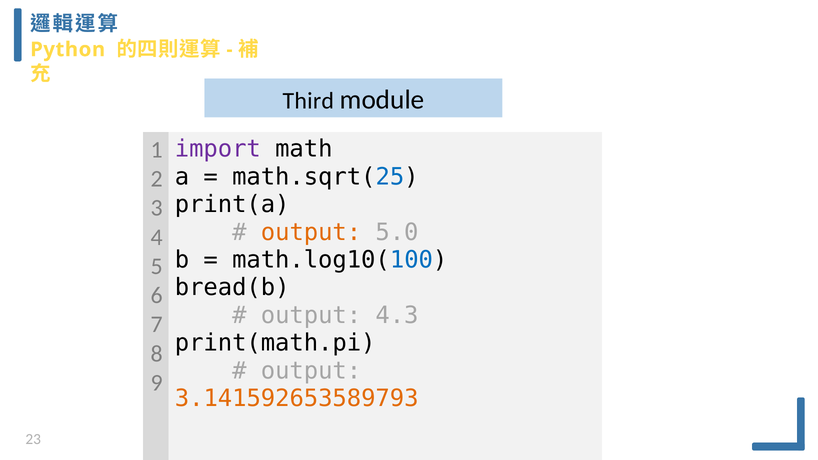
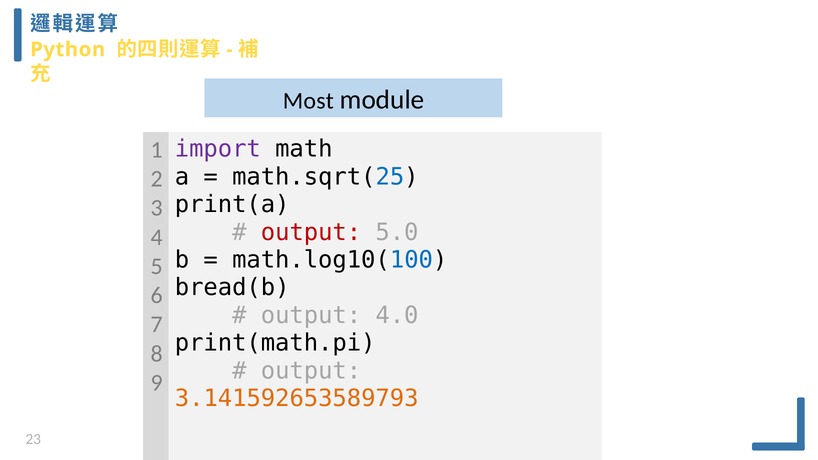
Third: Third -> Most (308, 101)
output colour: orange -> red (311, 232)
4.3: 4.3 -> 4.0 (397, 315)
